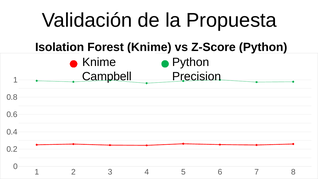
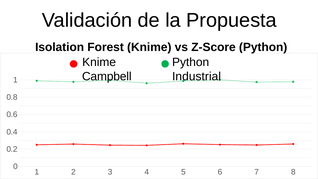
Precision: Precision -> Industrial (197, 76)
